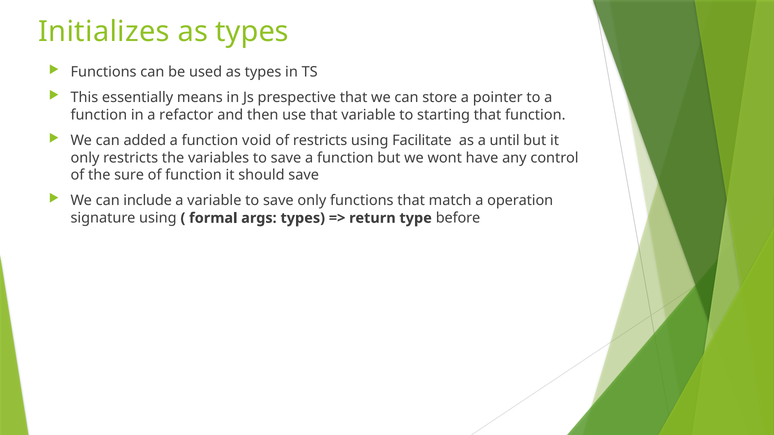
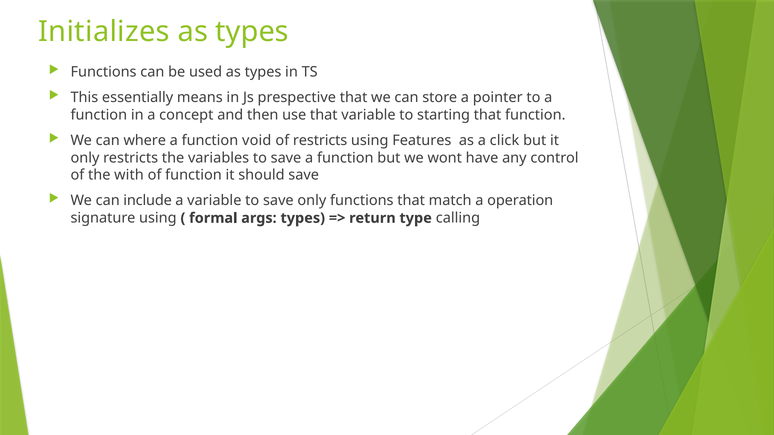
refactor: refactor -> concept (186, 115)
added: added -> where (145, 140)
Facilitate: Facilitate -> Features (422, 140)
until: until -> click (505, 140)
sure: sure -> with (129, 175)
before: before -> calling (458, 218)
